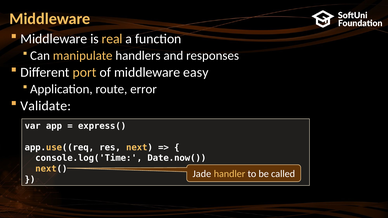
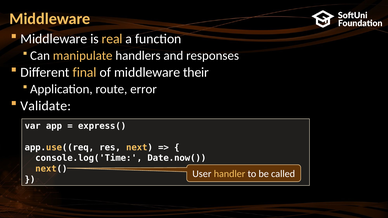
port: port -> final (85, 72)
easy: easy -> their (196, 72)
Jade: Jade -> User (202, 174)
